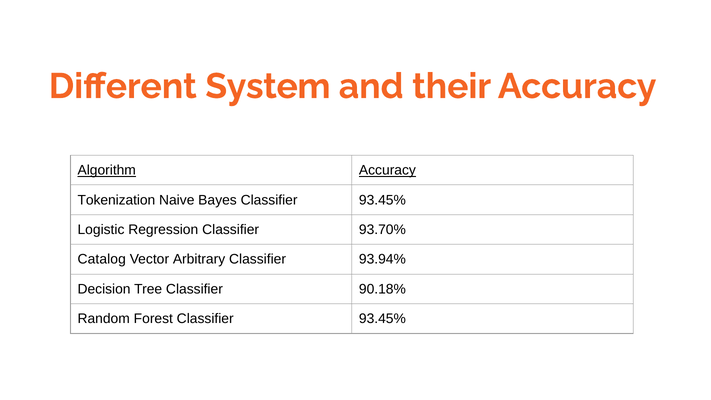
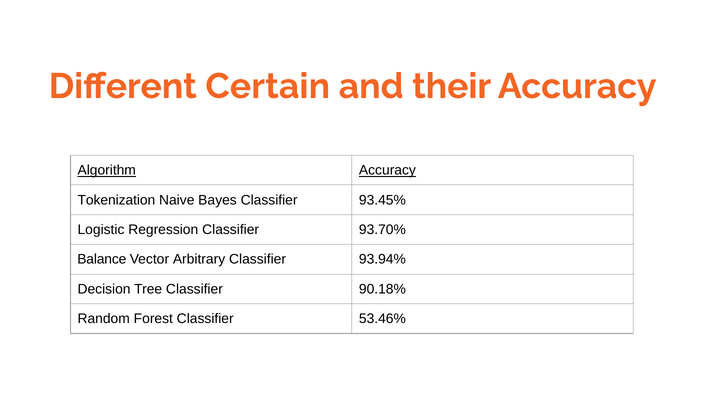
System: System -> Certain (268, 86)
Catalog: Catalog -> Balance (102, 259)
Forest Classifier 93.45%: 93.45% -> 53.46% (382, 319)
